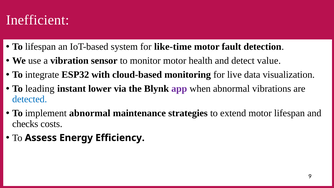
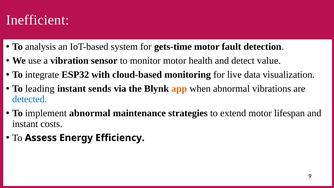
To lifespan: lifespan -> analysis (41, 47)
like-time: like-time -> gets-time (173, 47)
lower: lower -> sends (100, 89)
app colour: purple -> orange (179, 89)
checks: checks -> instant (25, 124)
